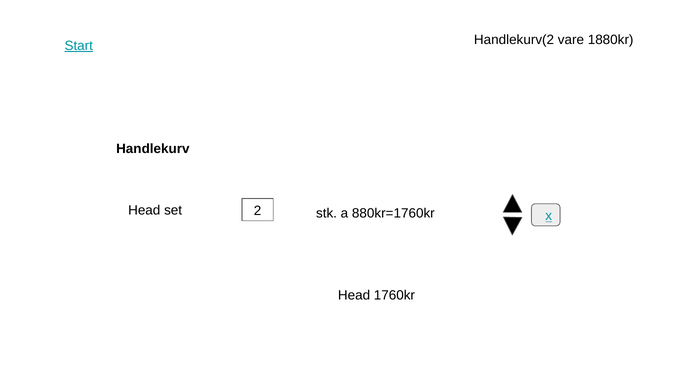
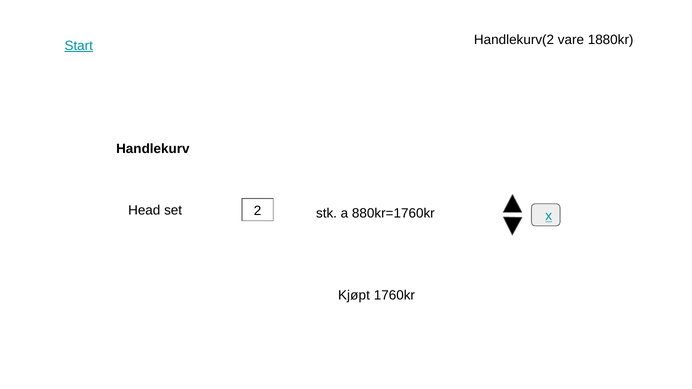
Head: Head -> Kjøpt (354, 295)
